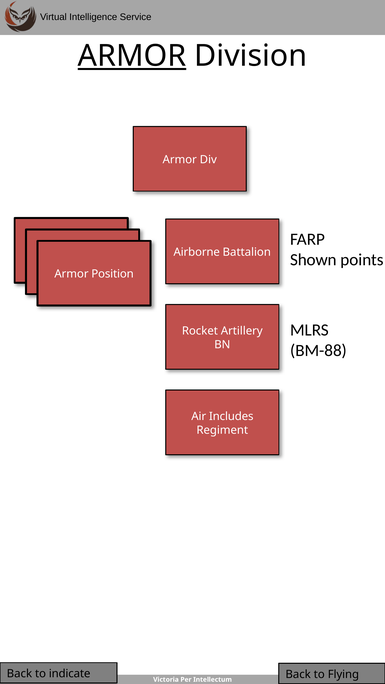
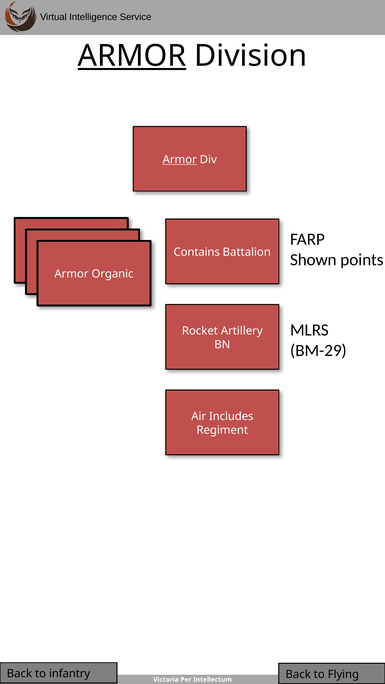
Armor underline: none -> present (180, 160)
Airborne: Airborne -> Contains (197, 252)
Position: Position -> Organic (113, 274)
BM-88: BM-88 -> BM-29 (319, 351)
indicate: indicate -> infantry (70, 674)
